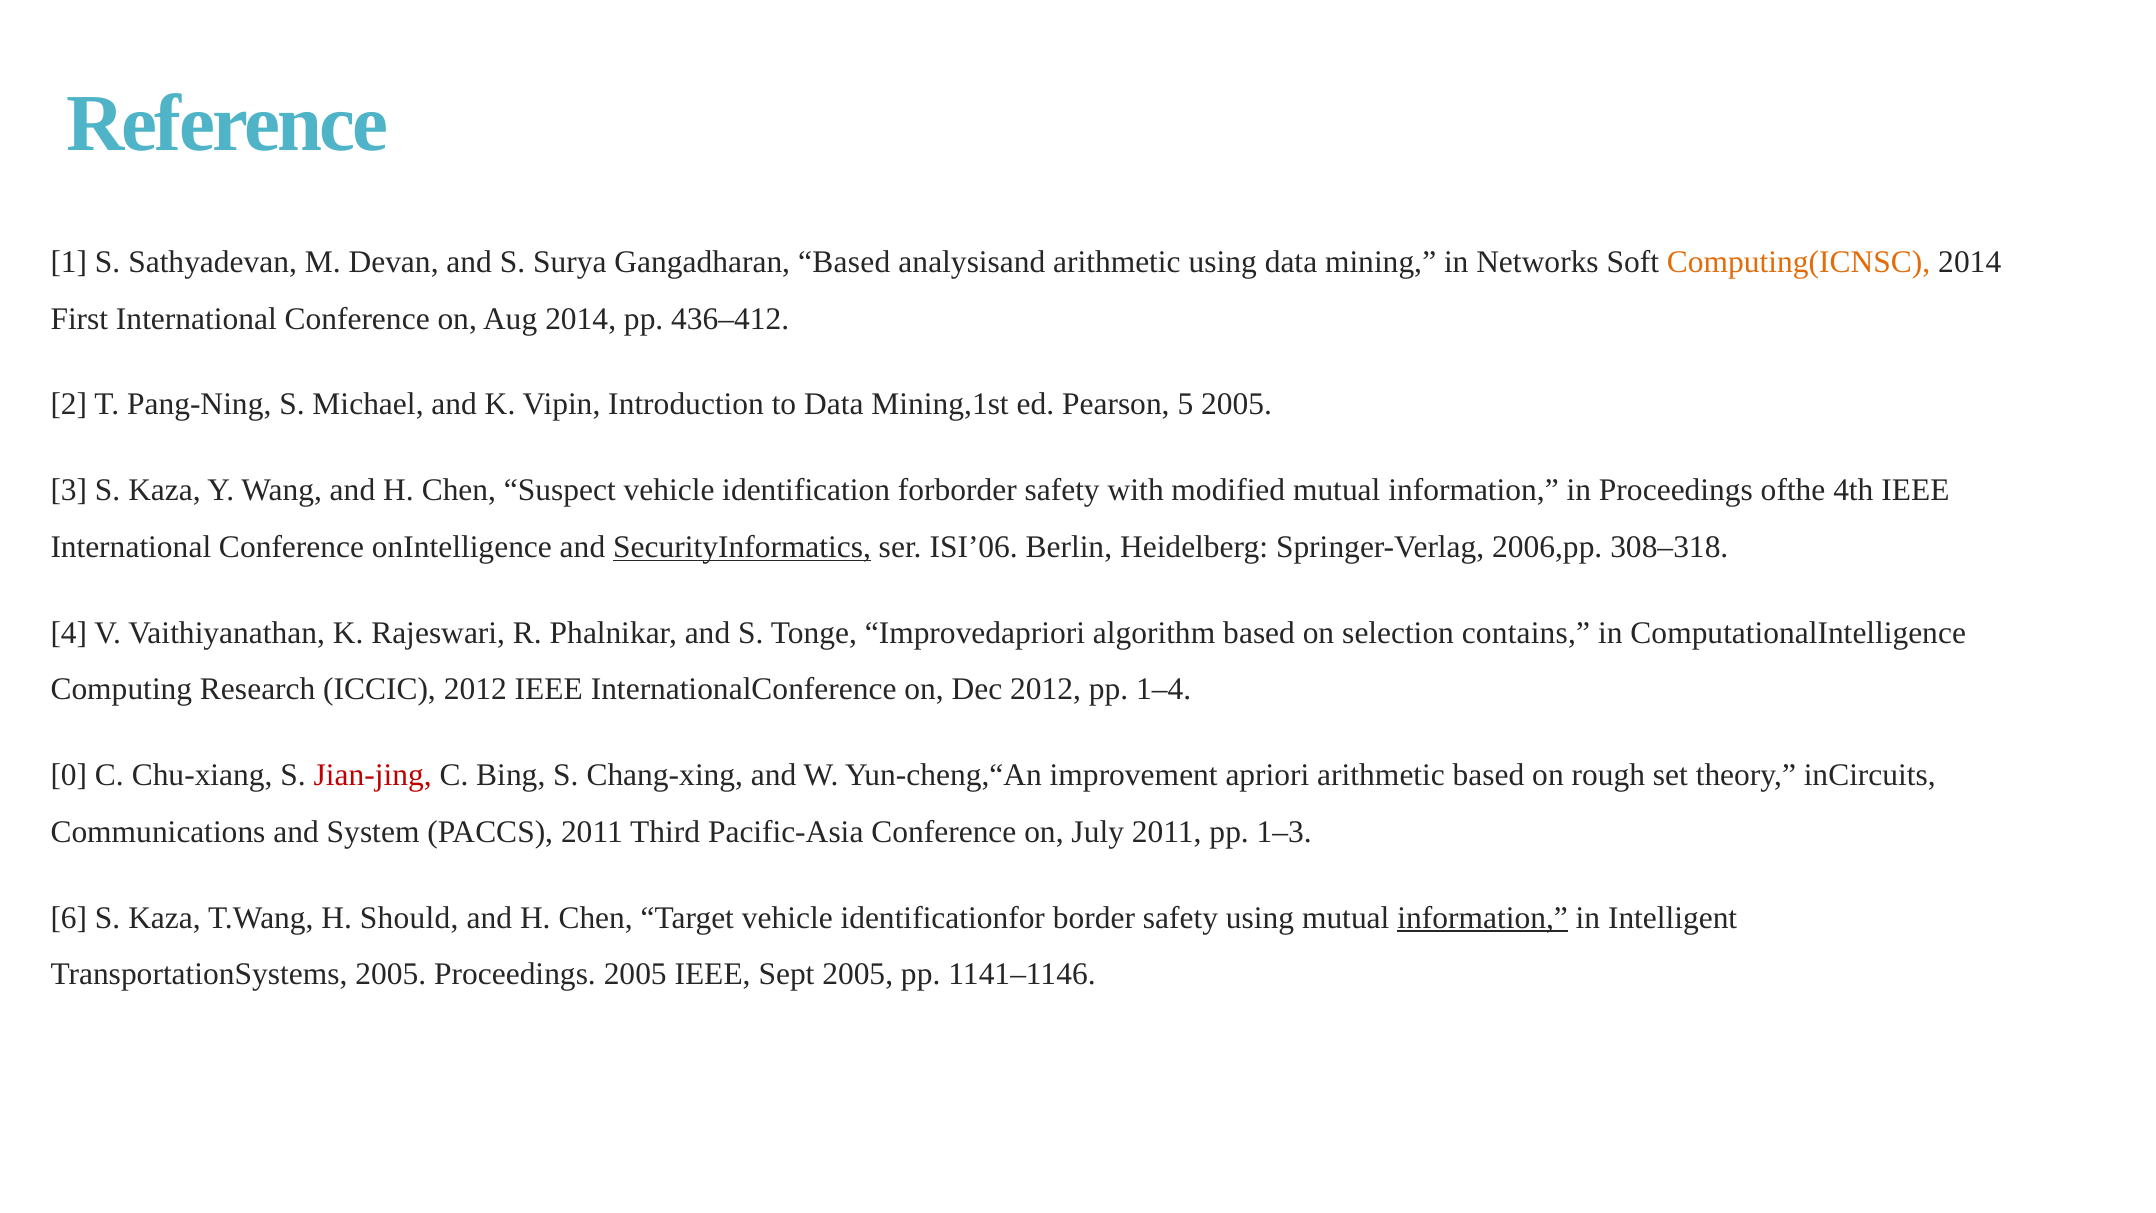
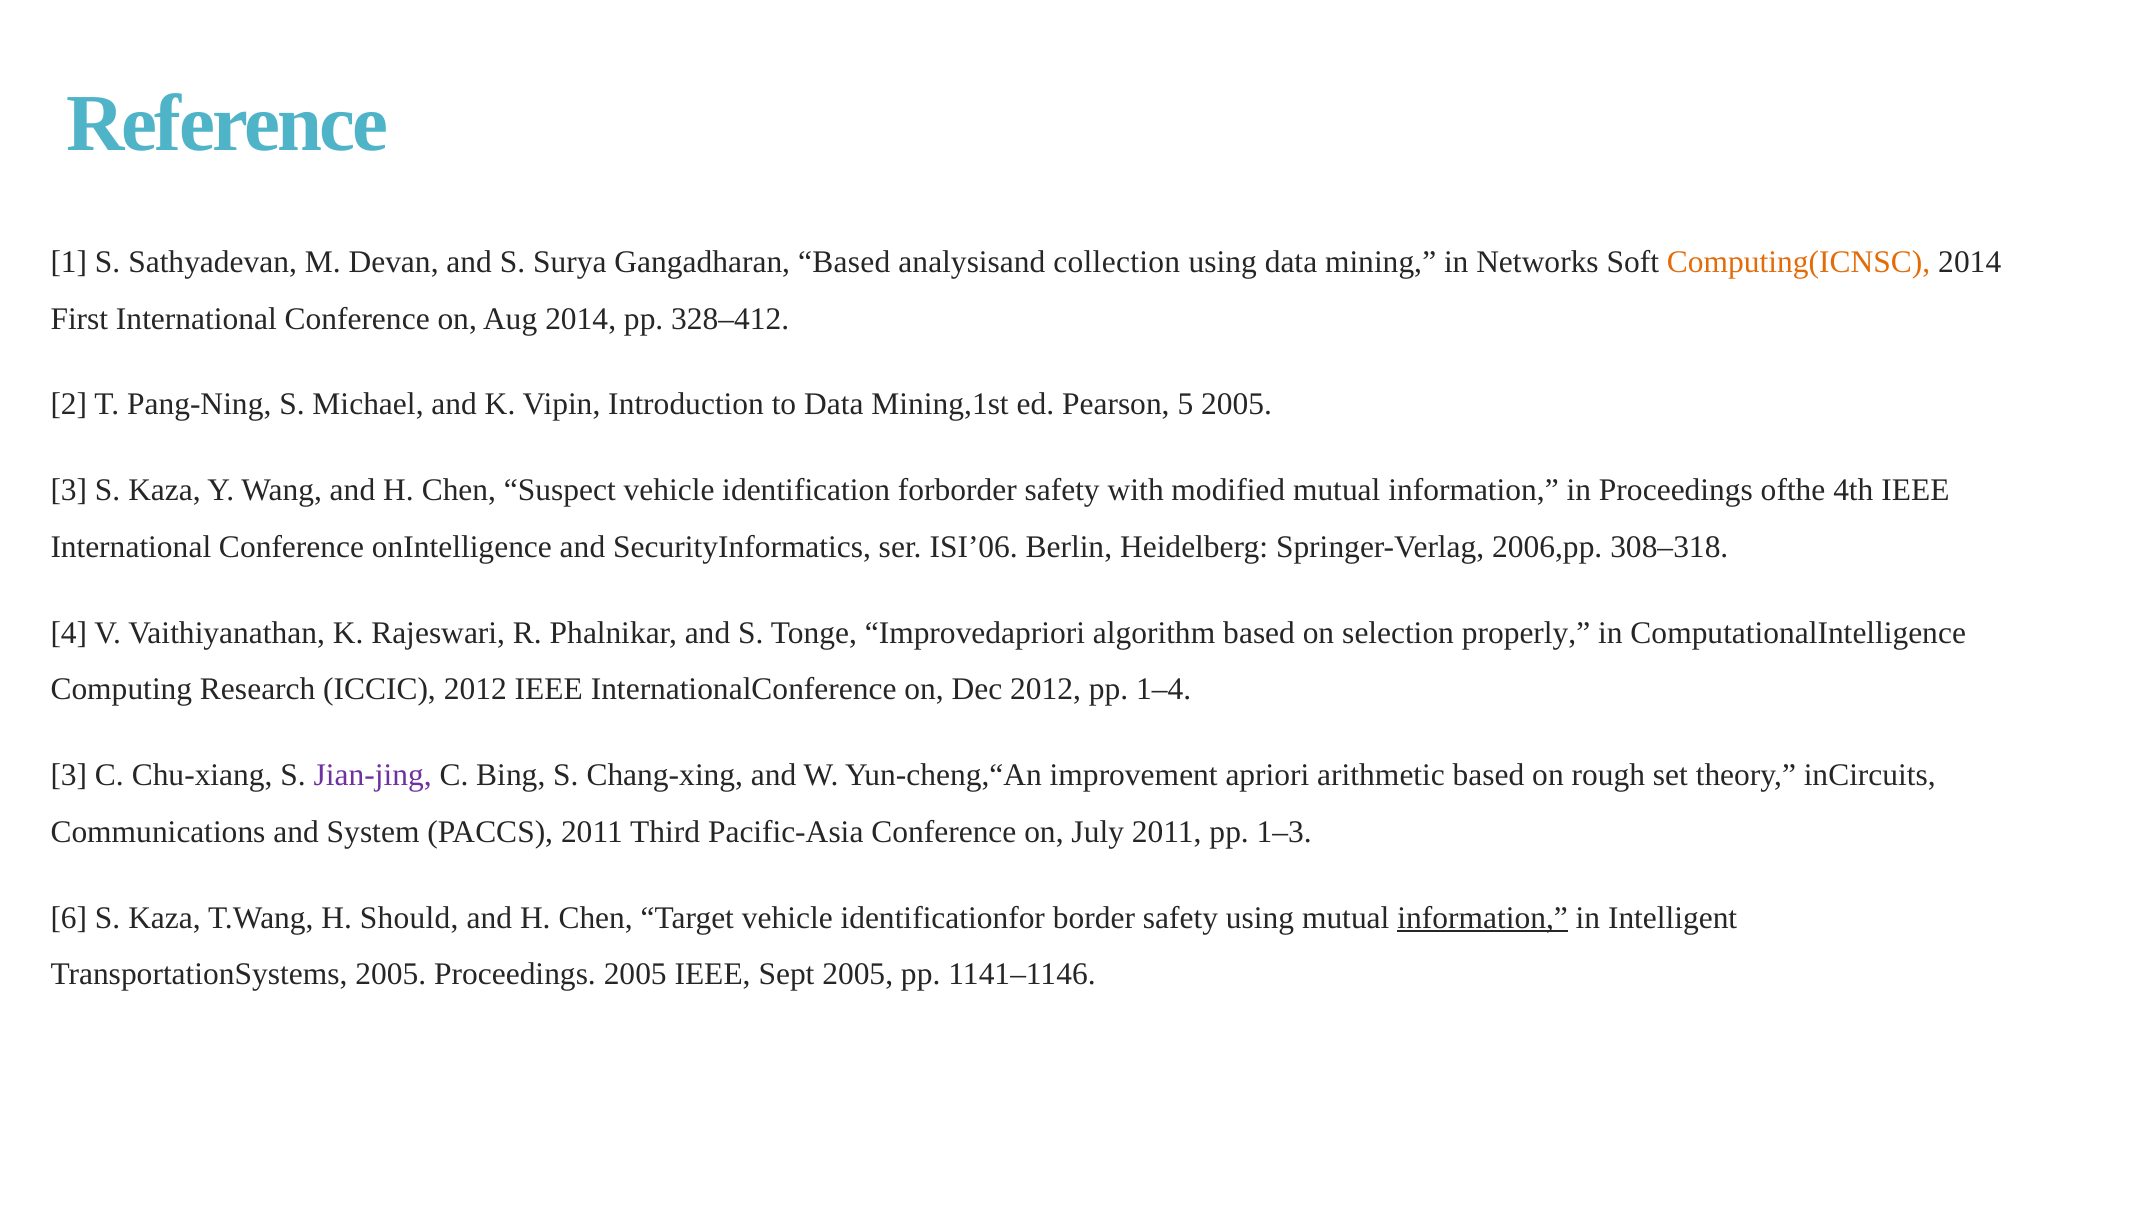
analysisand arithmetic: arithmetic -> collection (1117, 262)
436–412: 436–412 -> 328–412 (730, 319)
SecurityInformatics underline: present -> none (742, 547)
contains: contains -> properly (1526, 633)
0: 0 -> 3 (69, 775)
Jian-jing colour: red -> purple (373, 775)
